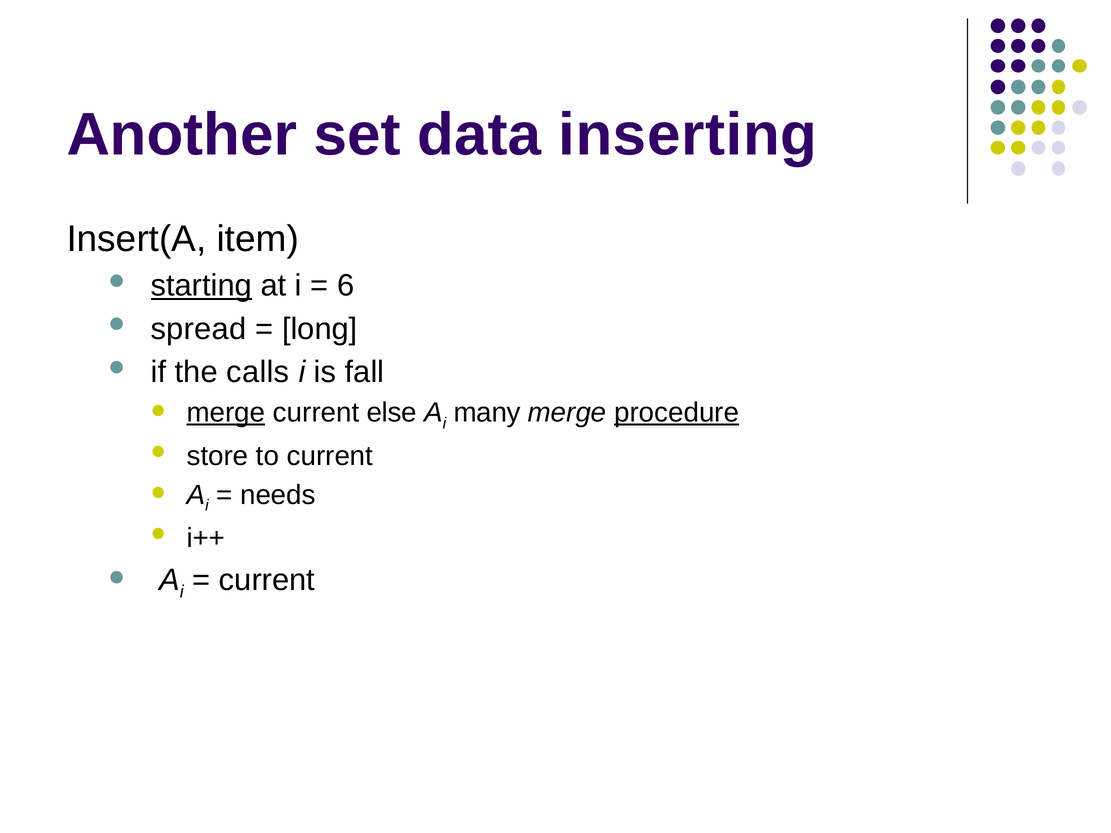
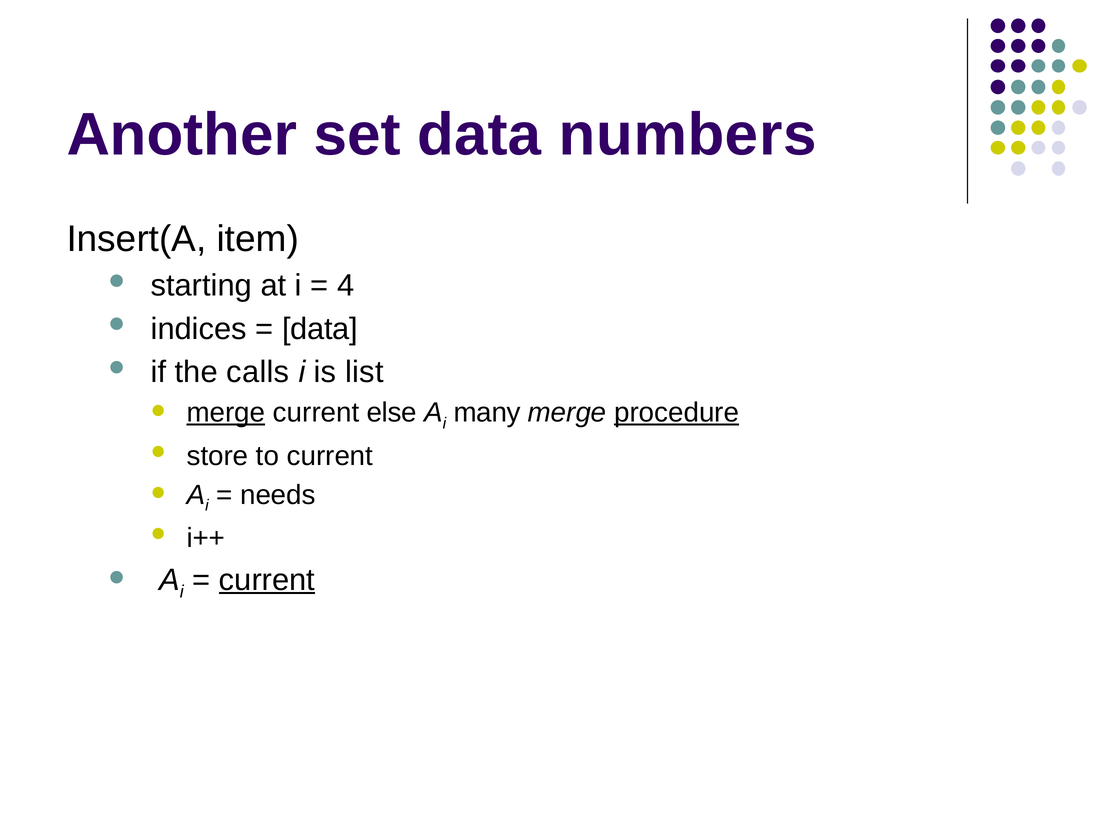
inserting: inserting -> numbers (688, 135)
starting underline: present -> none (201, 286)
6: 6 -> 4 (346, 286)
spread: spread -> indices (199, 329)
long: long -> data (320, 329)
fall: fall -> list (364, 372)
current underline: none -> present (267, 580)
